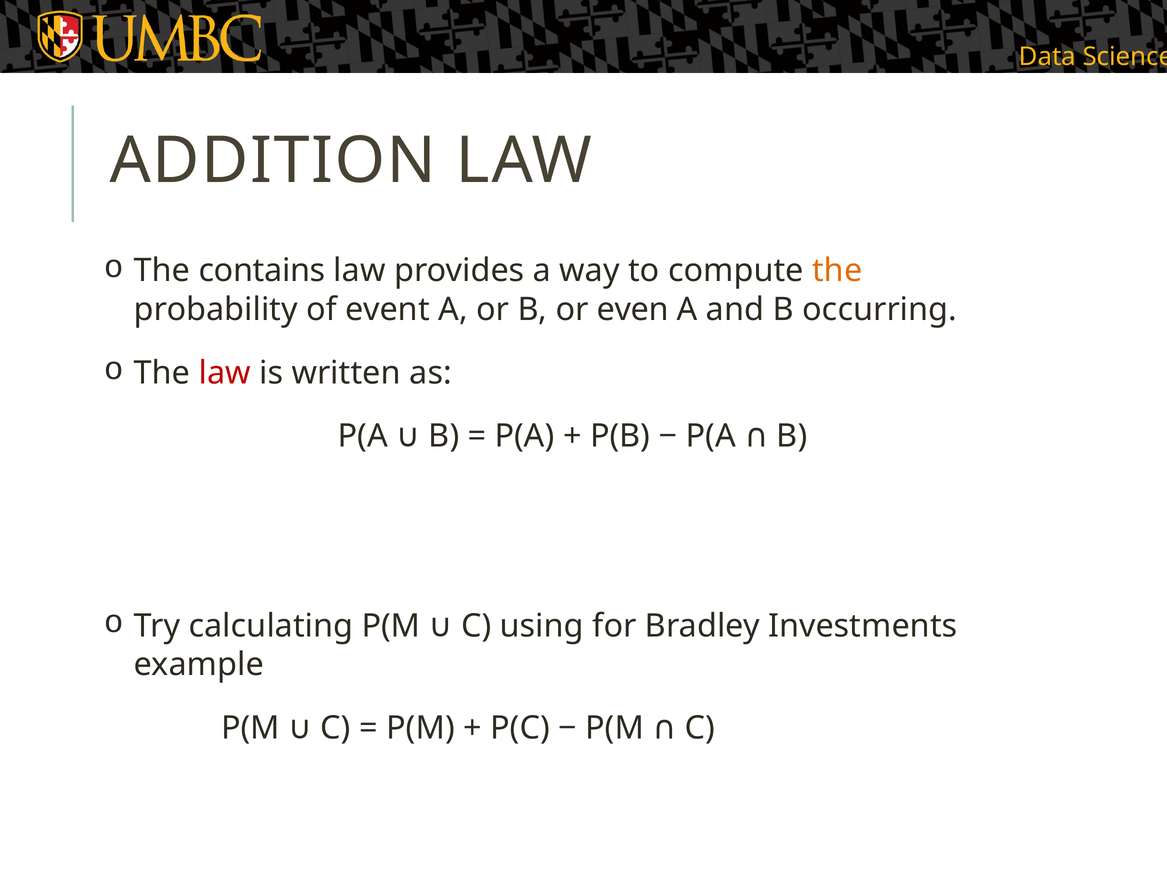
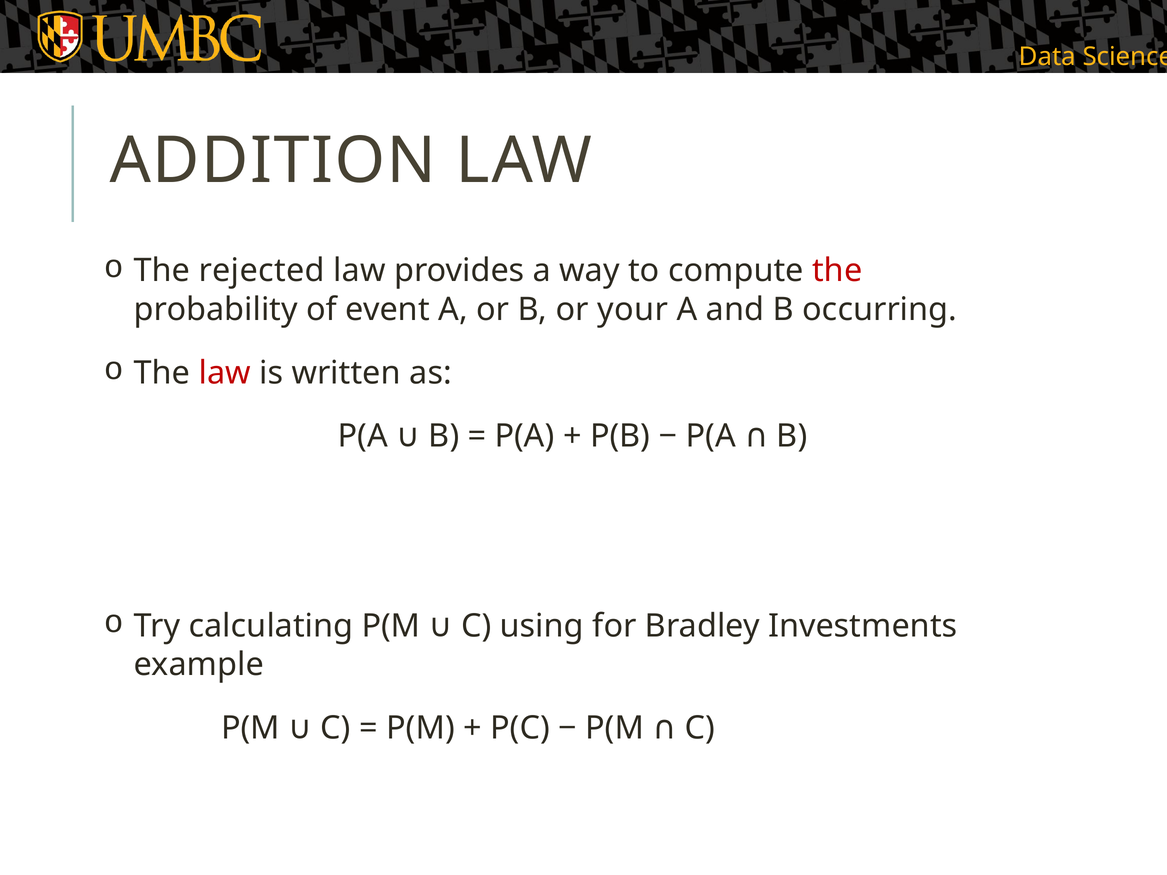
contains: contains -> rejected (262, 271)
the colour: orange -> red (837, 271)
even: even -> your (633, 310)
